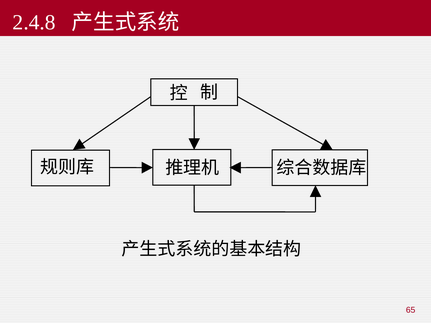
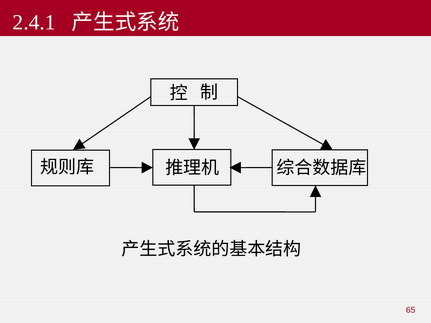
2.4.8: 2.4.8 -> 2.4.1 (34, 22)
